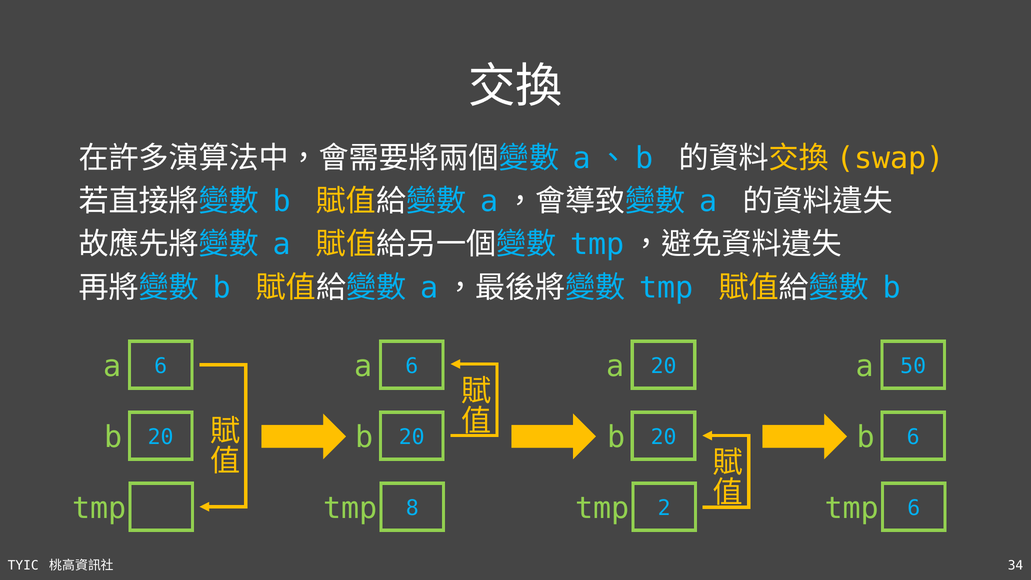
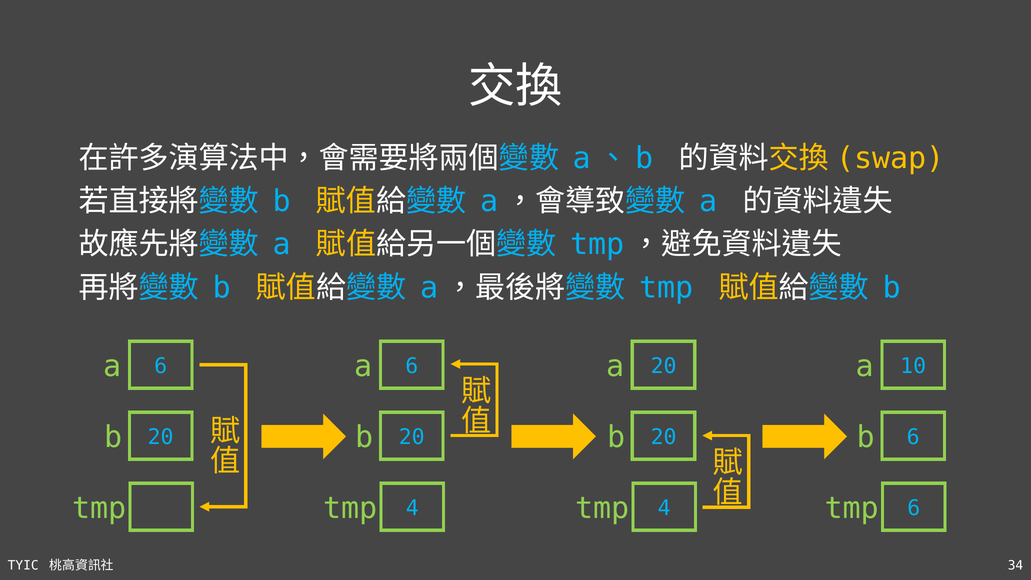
50: 50 -> 10 (913, 366)
8: 8 -> 4 (412, 508)
2: 2 -> 4 (664, 508)
